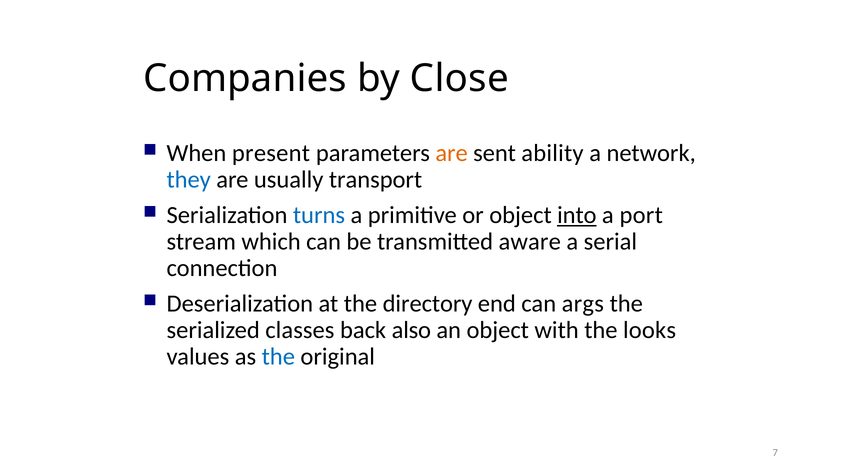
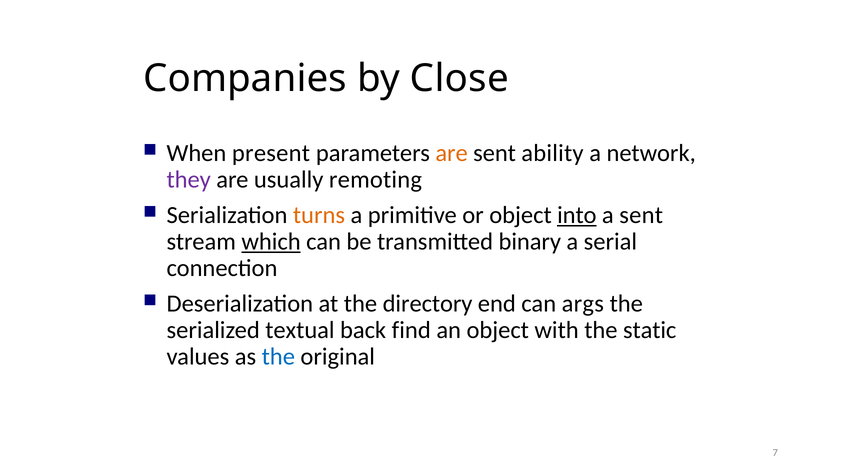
they colour: blue -> purple (189, 180)
transport: transport -> remoting (375, 180)
turns colour: blue -> orange (319, 215)
a port: port -> sent (641, 215)
which underline: none -> present (271, 241)
aware: aware -> binary (530, 241)
classes: classes -> textual (300, 330)
also: also -> find (411, 330)
looks: looks -> static (650, 330)
